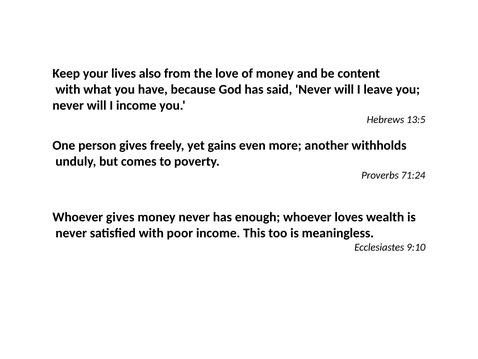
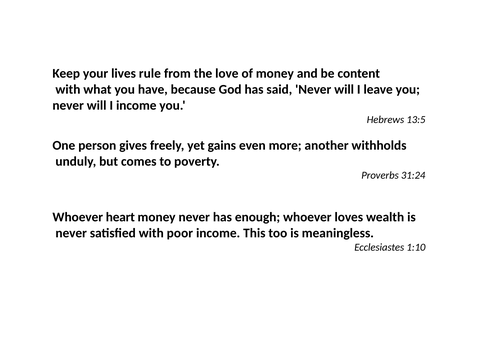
also: also -> rule (150, 73)
71:24: 71:24 -> 31:24 (413, 175)
Whoever gives: gives -> heart (120, 217)
9:10: 9:10 -> 1:10 (416, 247)
